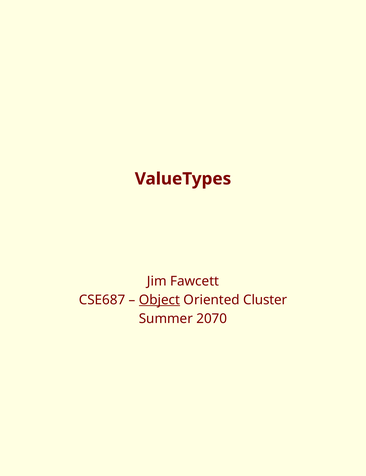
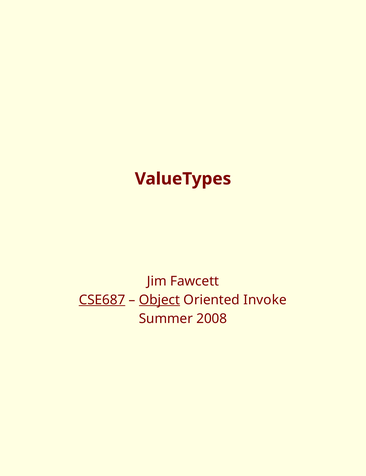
CSE687 underline: none -> present (102, 300)
Cluster: Cluster -> Invoke (265, 300)
2070: 2070 -> 2008 (212, 319)
